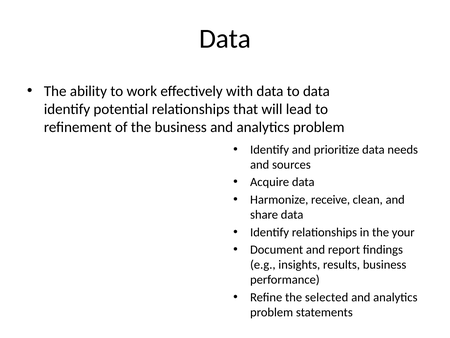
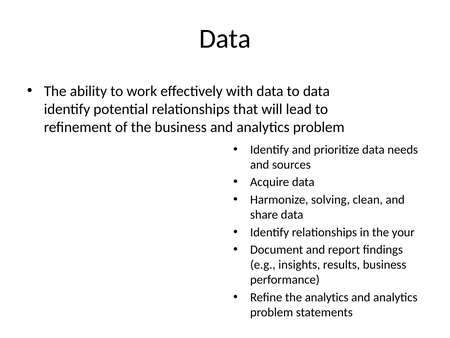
receive: receive -> solving (330, 199)
the selected: selected -> analytics (327, 297)
